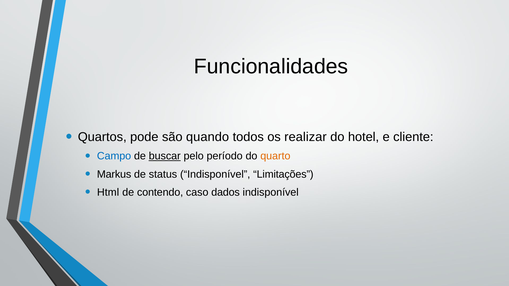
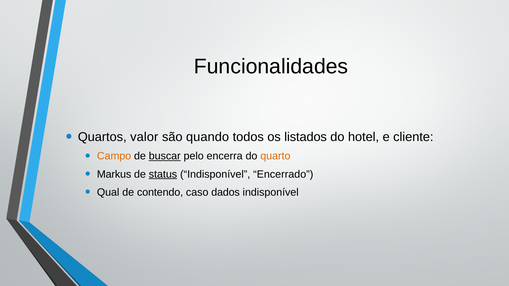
pode: pode -> valor (144, 137)
realizar: realizar -> listados (306, 137)
Campo colour: blue -> orange (114, 156)
período: período -> encerra (225, 156)
status underline: none -> present (163, 174)
Limitações: Limitações -> Encerrado (283, 174)
Html: Html -> Qual (108, 192)
